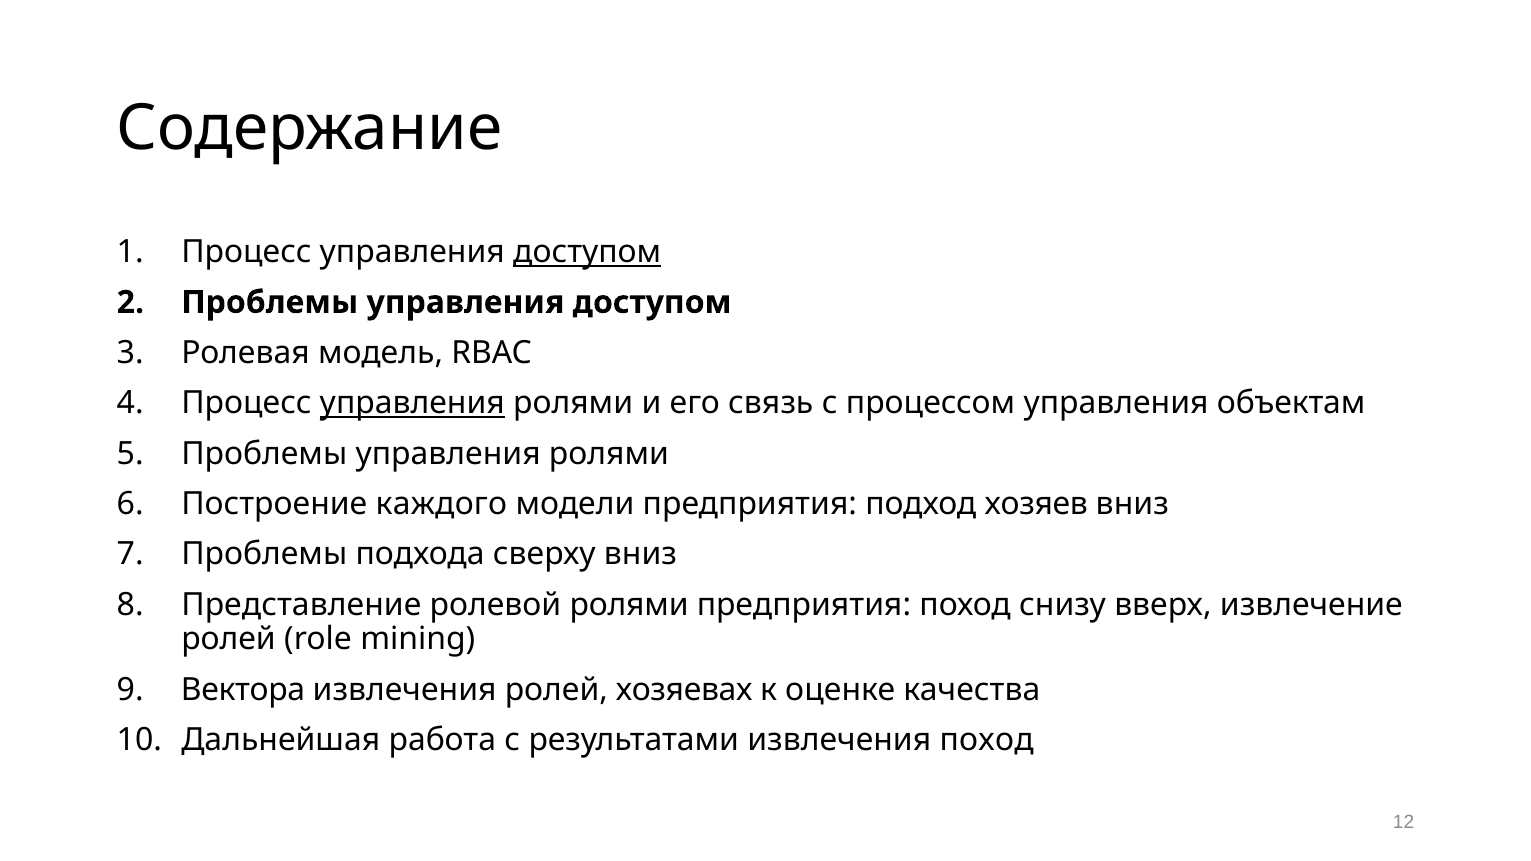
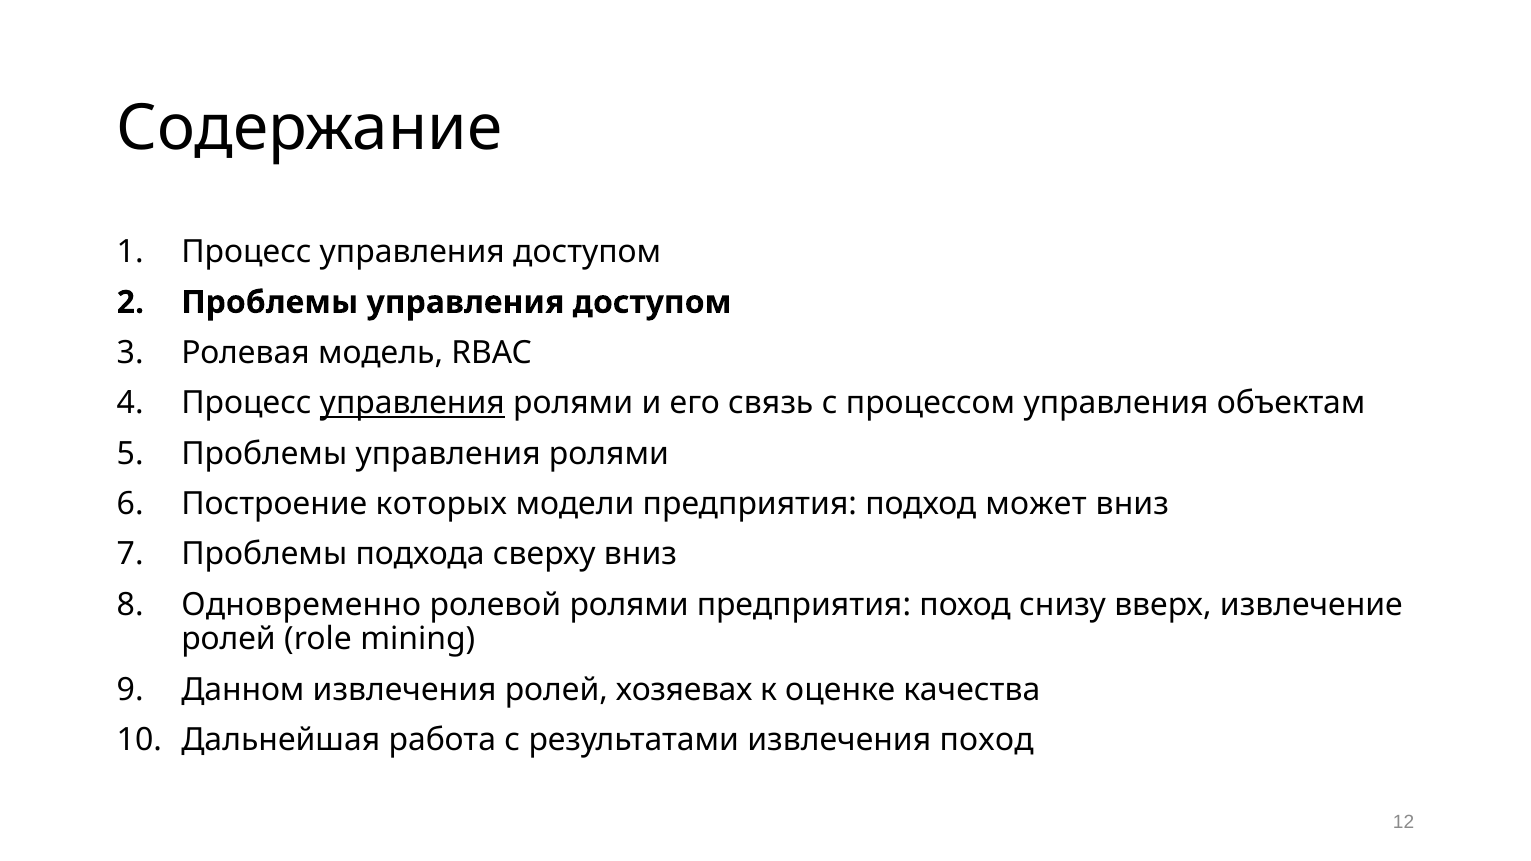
доступом underline: present -> none (587, 252)
каждого: каждого -> которых (441, 504)
хозяев: хозяев -> может (1036, 504)
Представление: Представление -> Одновременно (301, 605)
Вектора: Вектора -> Данном (243, 690)
